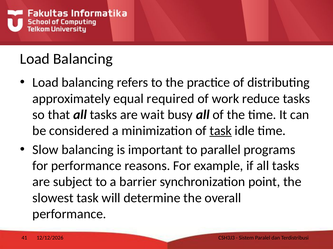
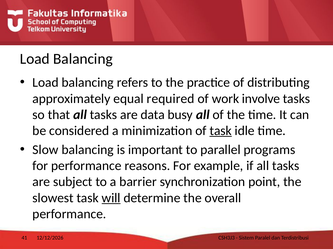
reduce: reduce -> involve (261, 99)
wait: wait -> data (153, 115)
will underline: none -> present (111, 198)
